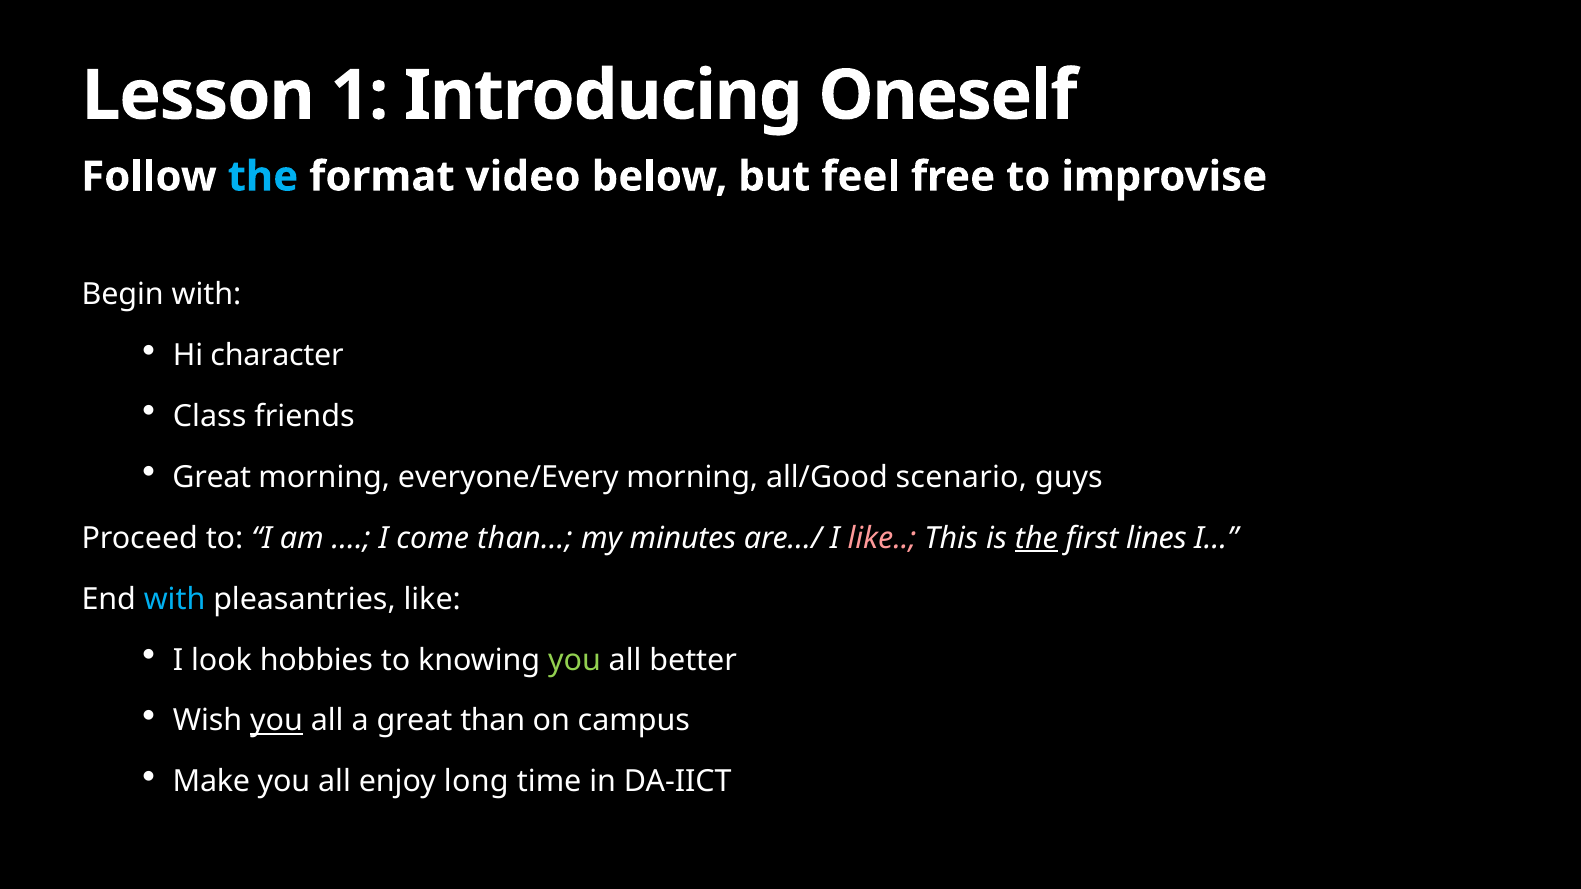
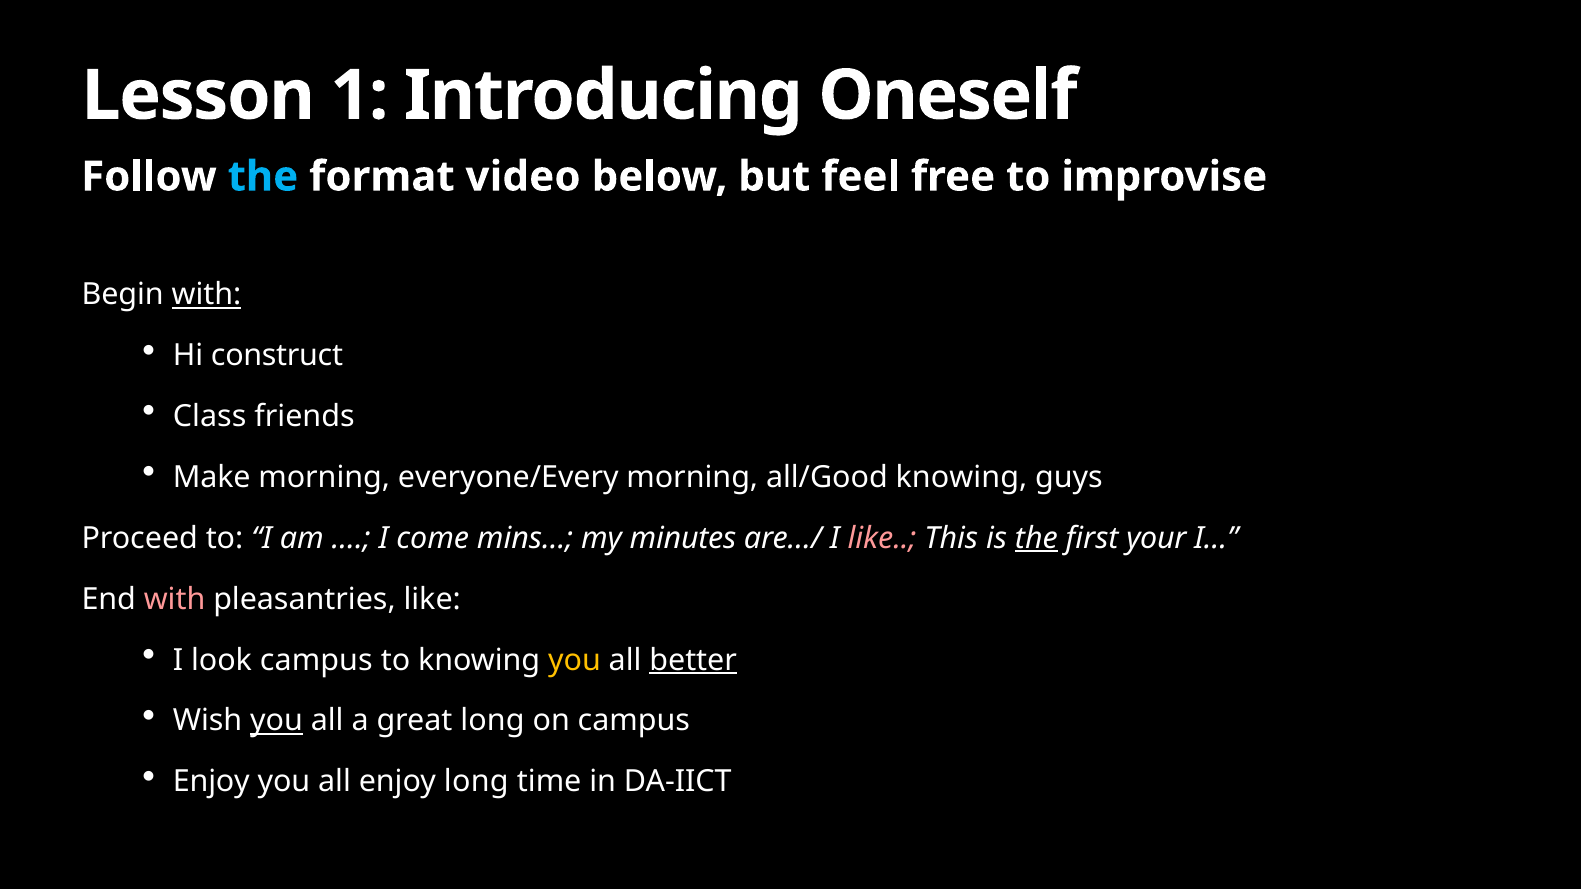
with underline: none -> present (207, 295)
character: character -> construct (277, 356)
Great: Great -> Make (212, 478)
all/Good scenario: scenario -> knowing (961, 478)
than…: than… -> mins… (525, 539)
lines: lines -> your (1156, 539)
with colour: light blue -> pink (175, 599)
look hobbies: hobbies -> campus (316, 660)
you colour: light green -> yellow (575, 660)
better underline: none -> present (693, 660)
great than: than -> long (492, 721)
Make: Make -> Enjoy (211, 782)
